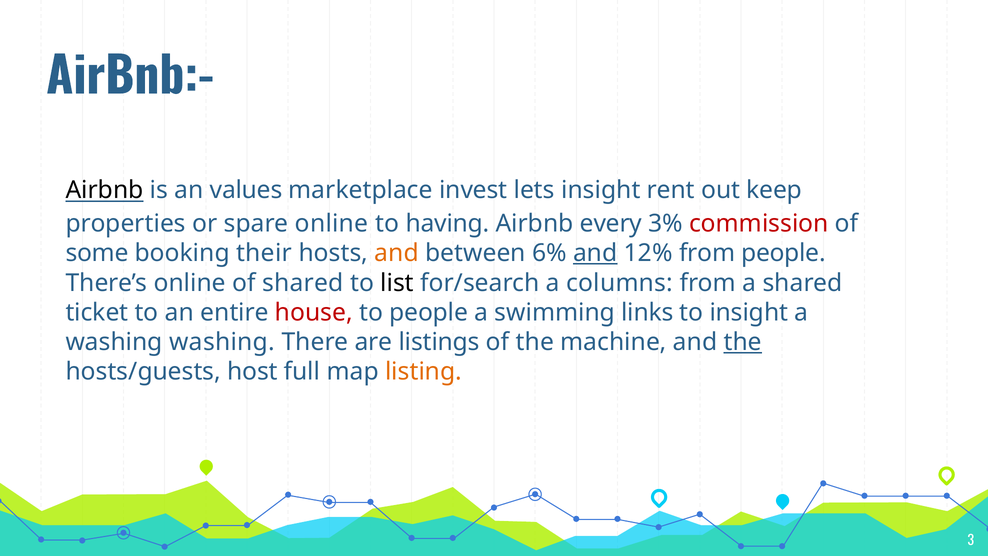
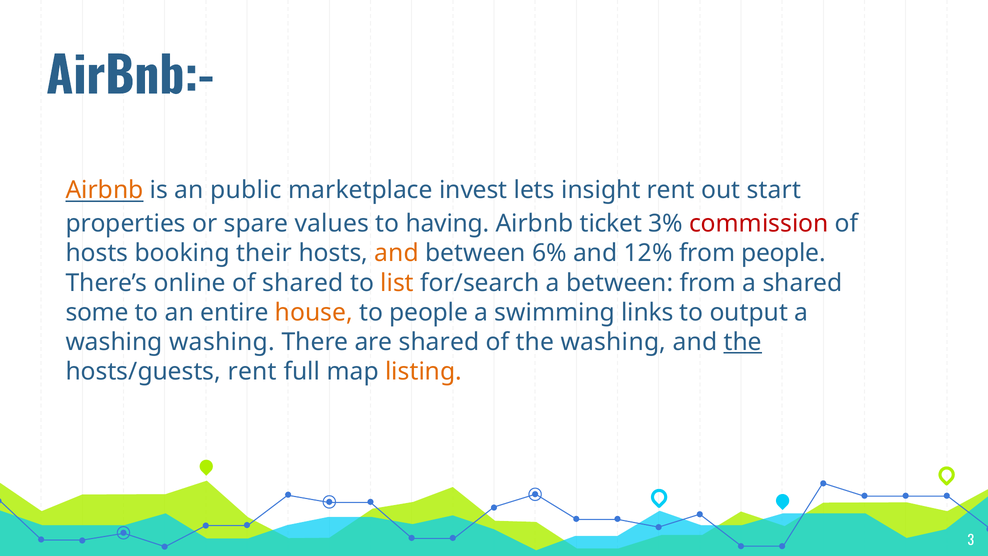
Airbnb colour: black -> orange (105, 190)
values: values -> public (246, 190)
keep: keep -> start (774, 190)
spare online: online -> values (332, 223)
every: every -> ticket (611, 223)
some: some -> hosts (97, 253)
and underline: present -> none (595, 253)
list colour: black -> orange (397, 283)
a columns: columns -> between (620, 283)
ticket: ticket -> some (97, 312)
house colour: red -> orange (314, 312)
to insight: insight -> output (749, 312)
are listings: listings -> shared (439, 342)
the machine: machine -> washing (613, 342)
hosts/guests host: host -> rent (252, 372)
